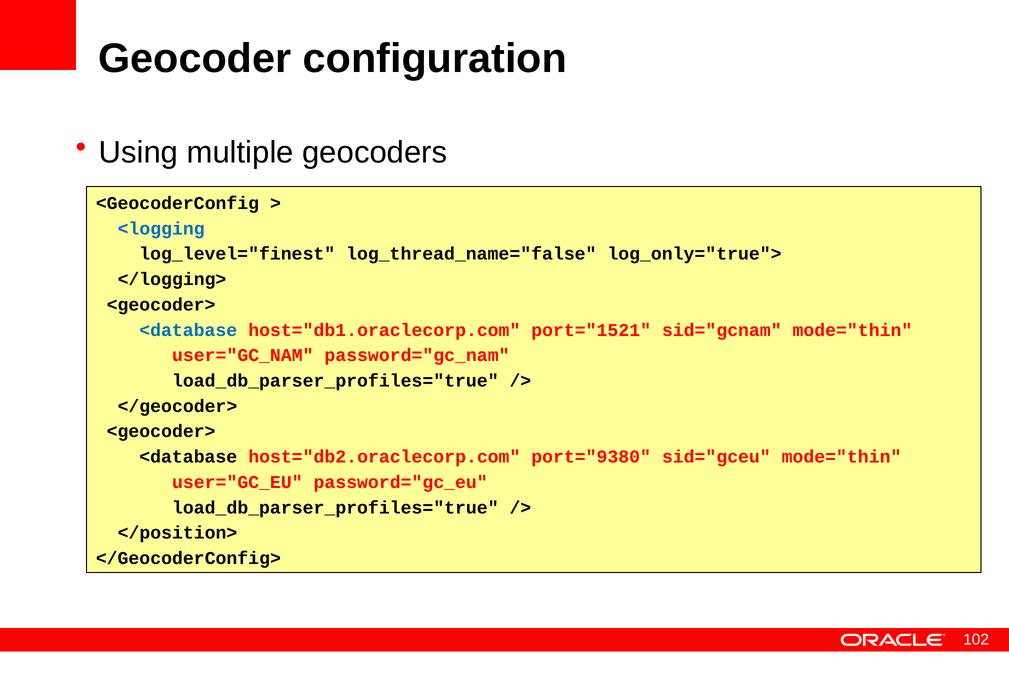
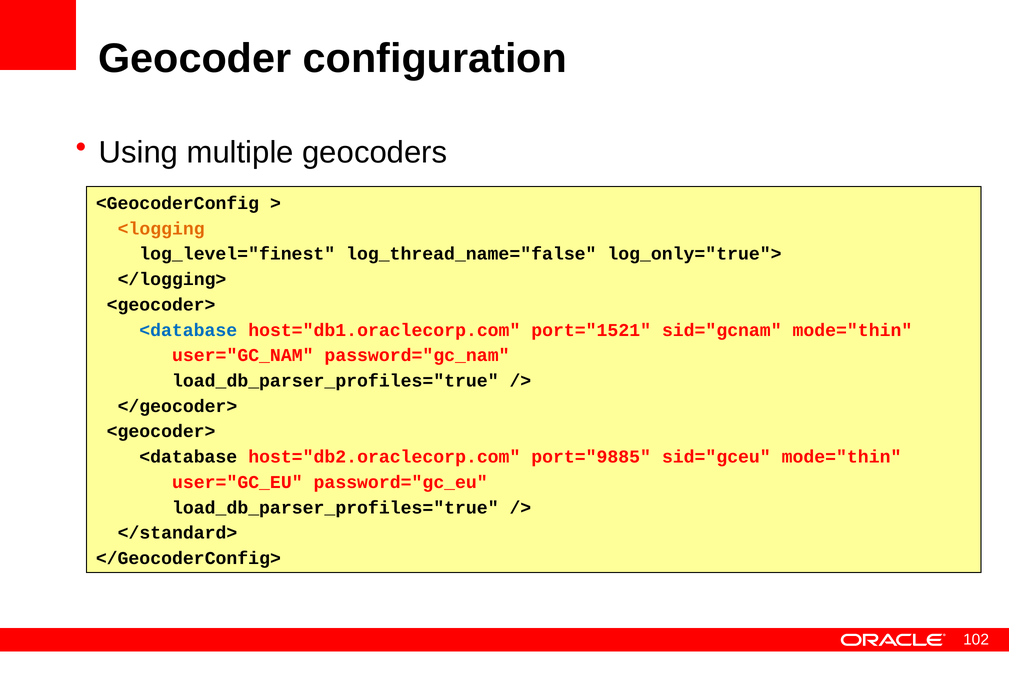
<logging colour: blue -> orange (161, 229)
port="9380: port="9380 -> port="9885 (591, 457)
</position>: </position> -> </standard> (177, 533)
